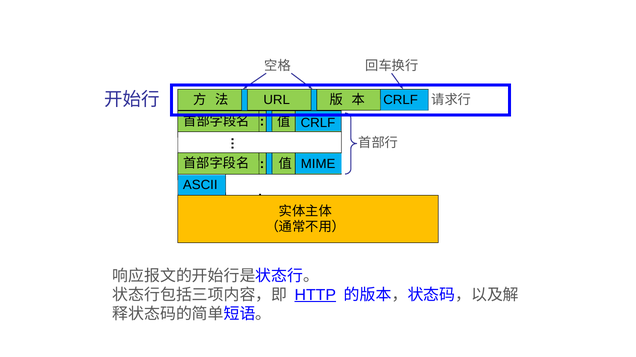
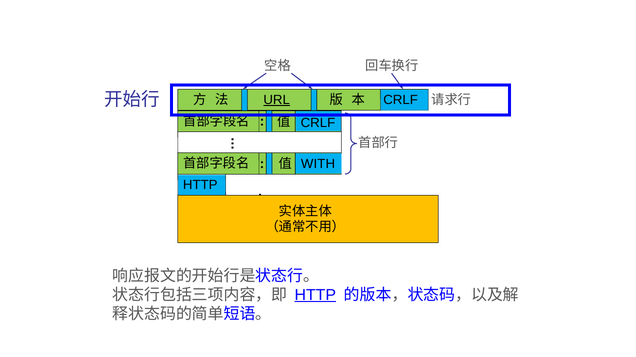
URL underline: none -> present (277, 100)
MIME: MIME -> WITH (318, 164)
ASCII: ASCII -> HTTP (200, 185)
